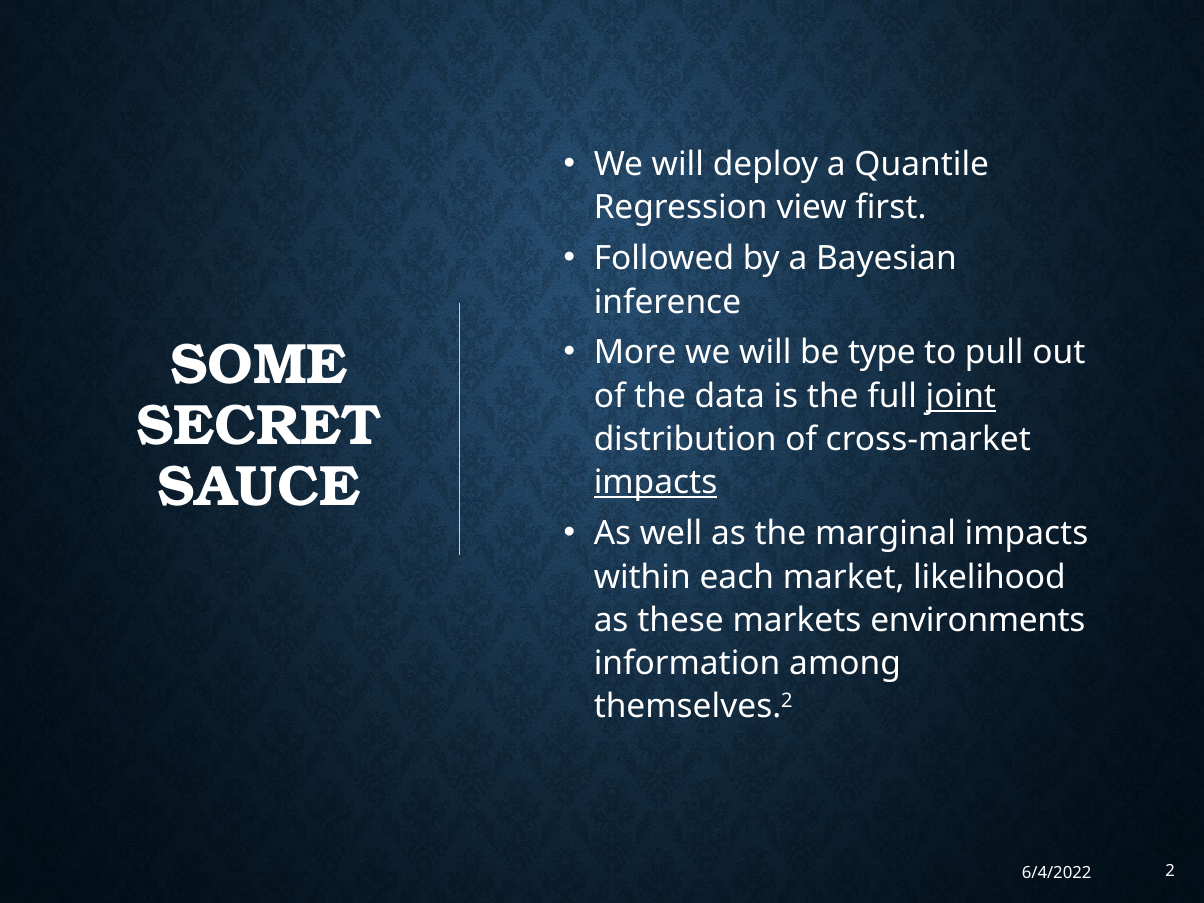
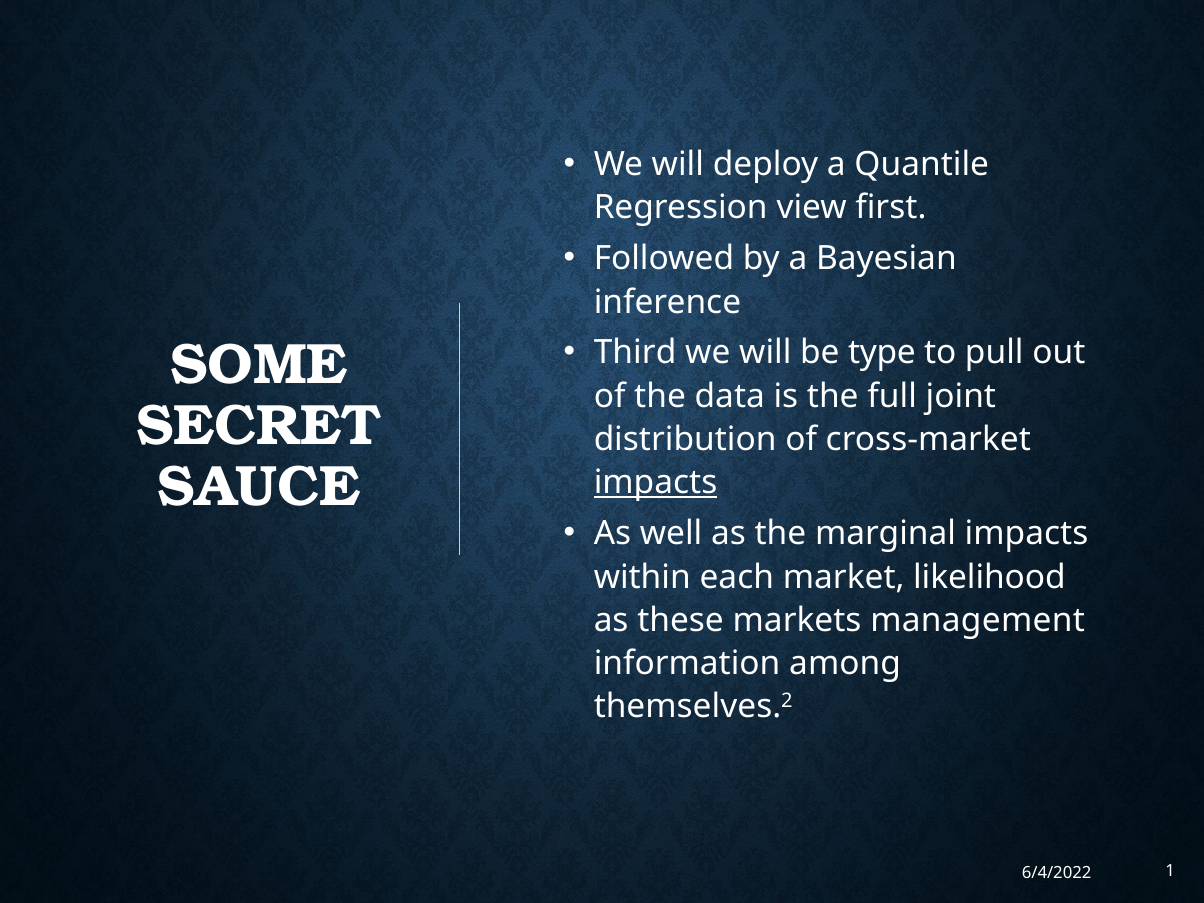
More: More -> Third (635, 353)
joint underline: present -> none (961, 396)
environments: environments -> management (978, 620)
2: 2 -> 1 (1170, 871)
